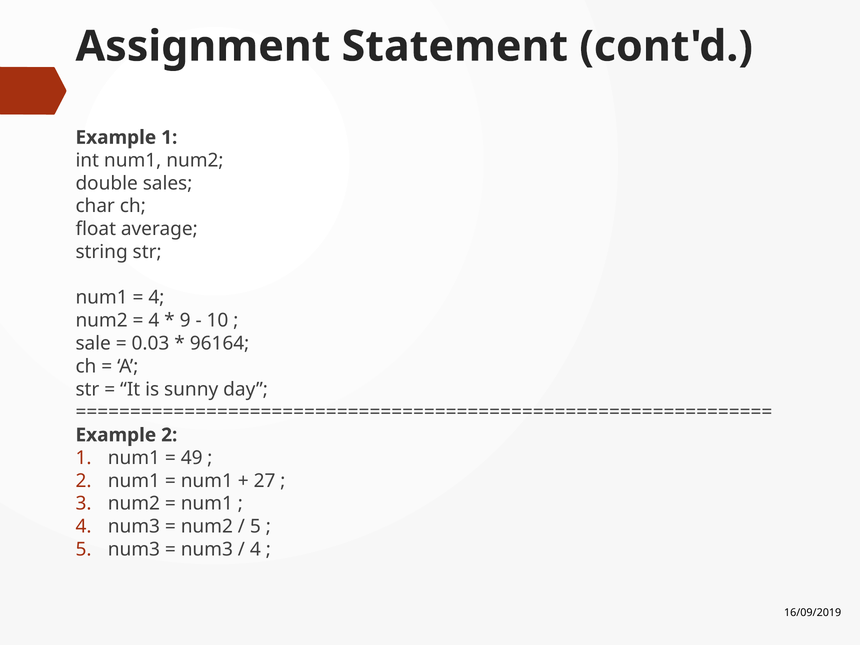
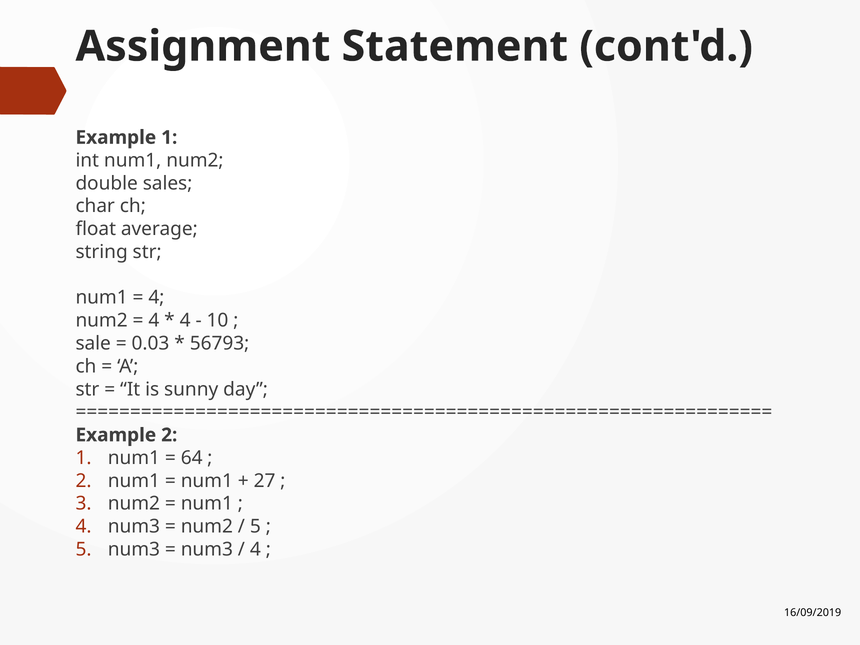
9: 9 -> 4 (185, 321)
96164: 96164 -> 56793 (220, 343)
49: 49 -> 64 (192, 458)
